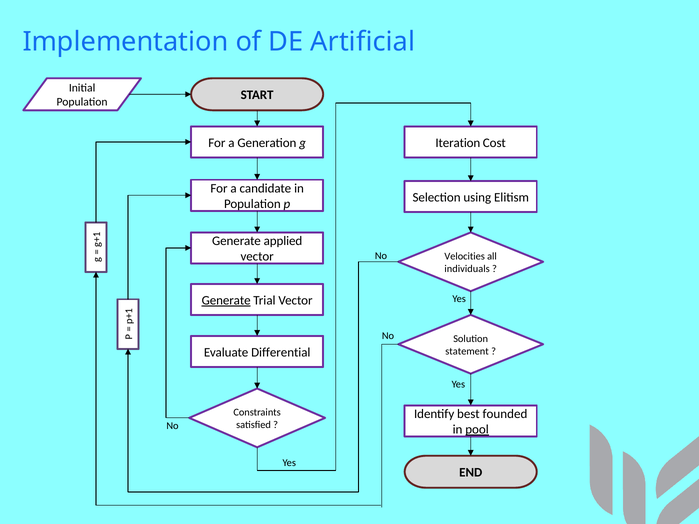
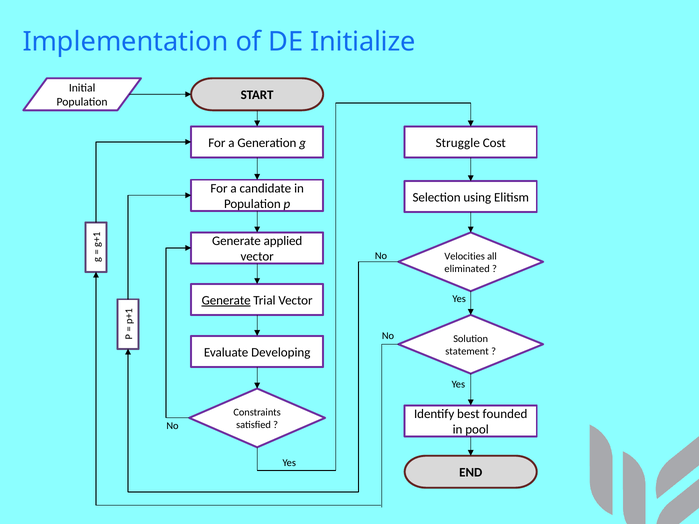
Artificial: Artificial -> Initialize (363, 42)
Iteration: Iteration -> Struggle (458, 143)
individuals: individuals -> eliminated (467, 269)
Differential: Differential -> Developing (281, 352)
pool underline: present -> none (477, 430)
